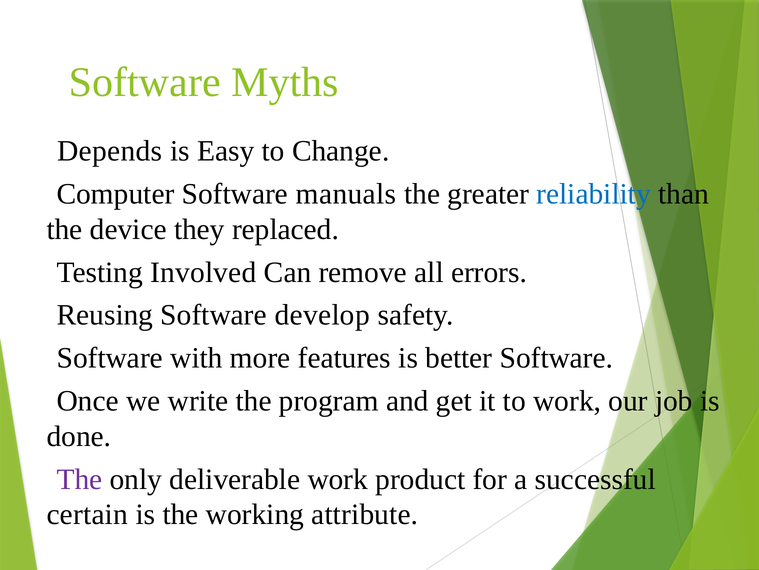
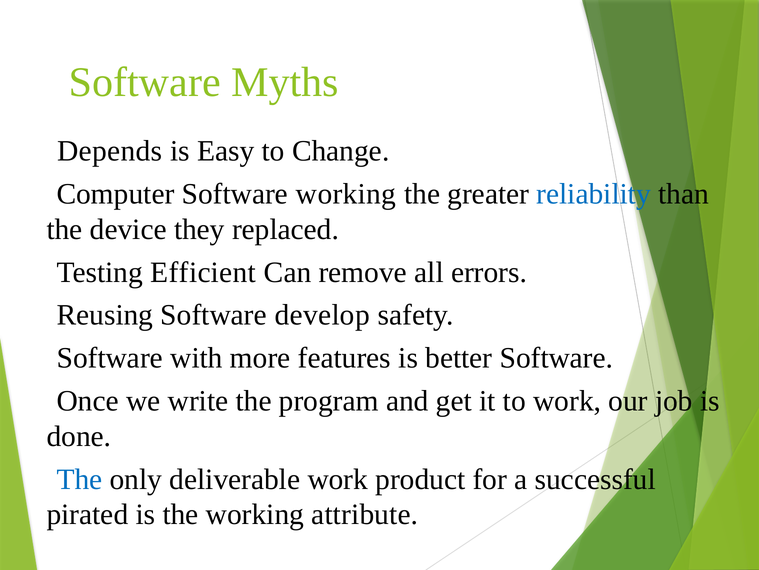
Software manuals: manuals -> working (346, 194)
Involved: Involved -> Efficient (203, 272)
The colour: purple -> blue (80, 479)
certain: certain -> pirated (87, 514)
